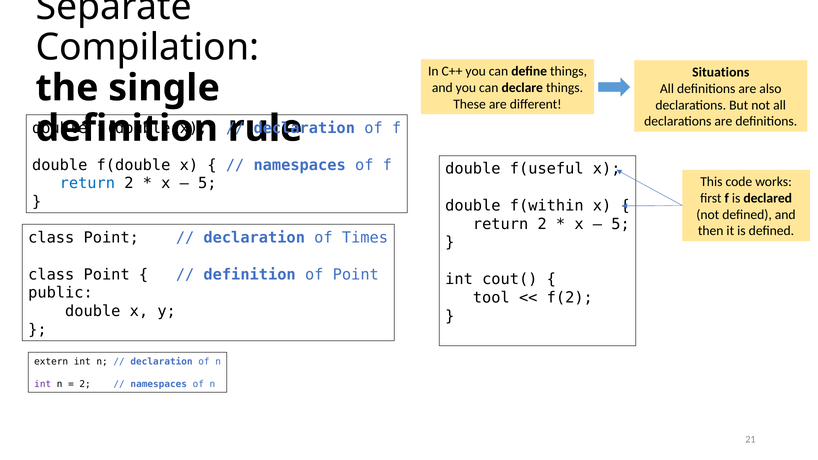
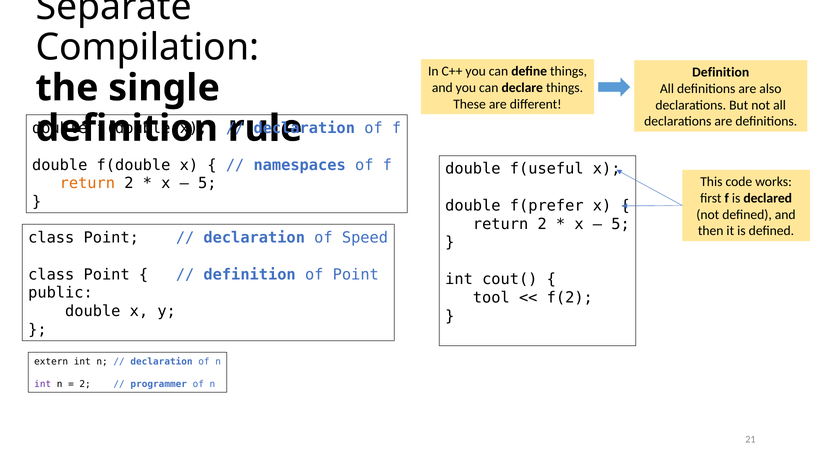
Situations: Situations -> Definition (721, 72)
return colour: blue -> orange (87, 183)
f(within: f(within -> f(prefer (547, 206)
Times: Times -> Speed (365, 238)
namespaces: namespaces -> programmer (159, 384)
